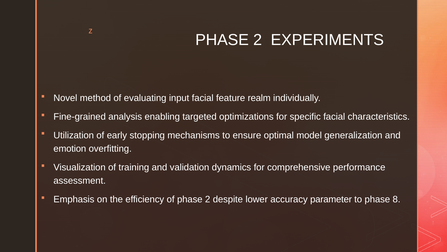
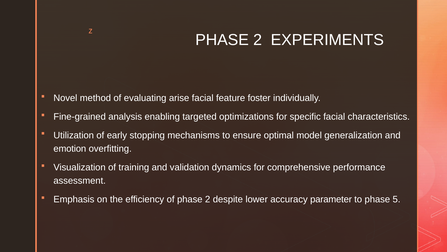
input: input -> arise (179, 98)
realm: realm -> foster (259, 98)
8: 8 -> 5 (397, 199)
